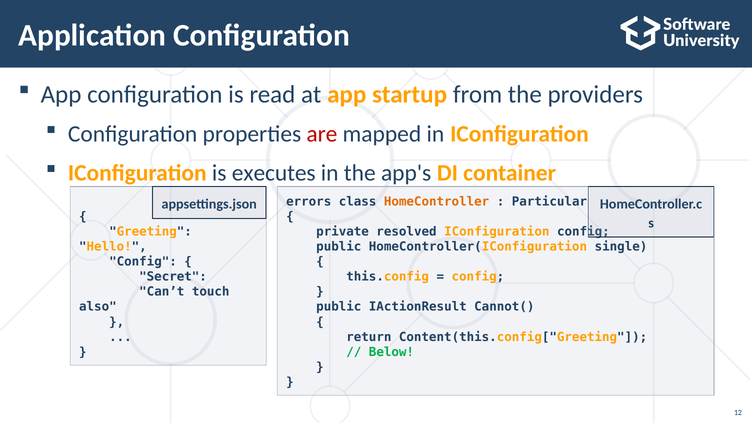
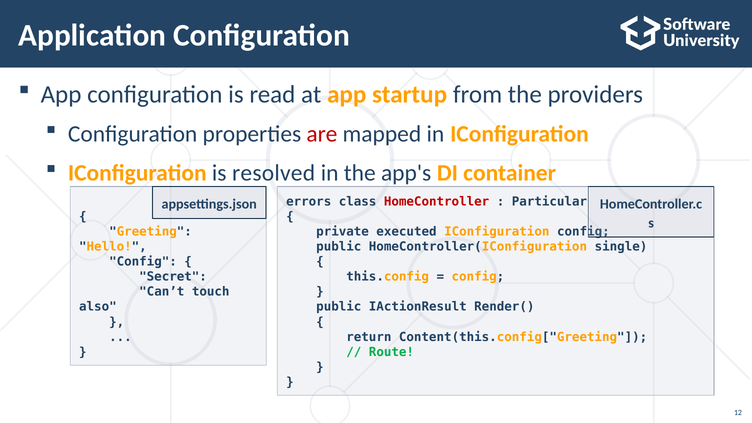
executes: executes -> resolved (274, 173)
HomeController colour: orange -> red (437, 202)
resolved: resolved -> executed (407, 232)
Cannot(: Cannot( -> Render( (504, 307)
Below: Below -> Route (391, 352)
